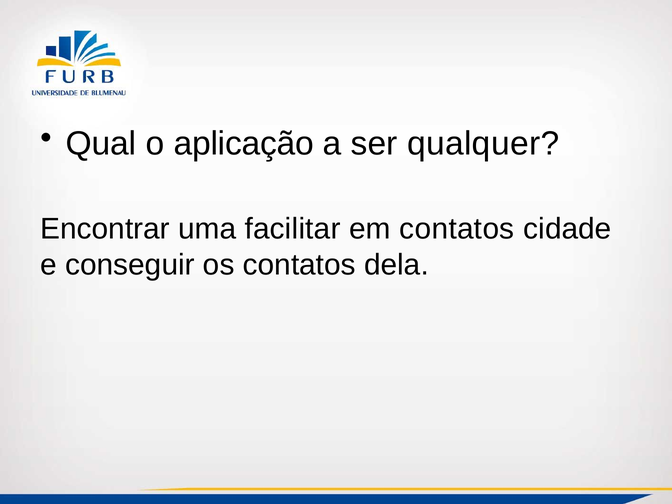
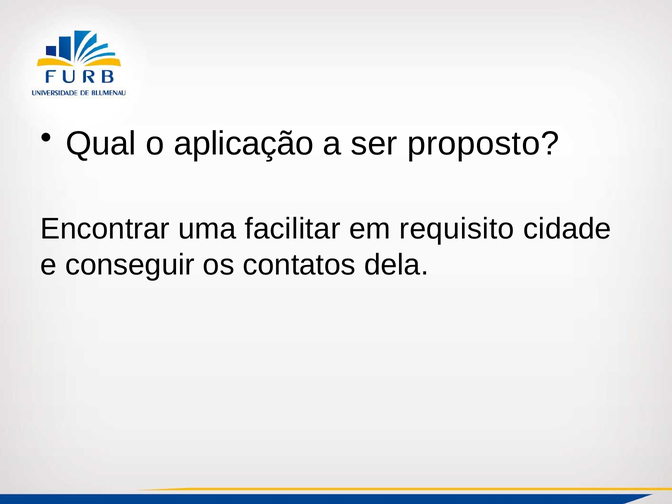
qualquer: qualquer -> proposto (483, 143)
em contatos: contatos -> requisito (457, 229)
